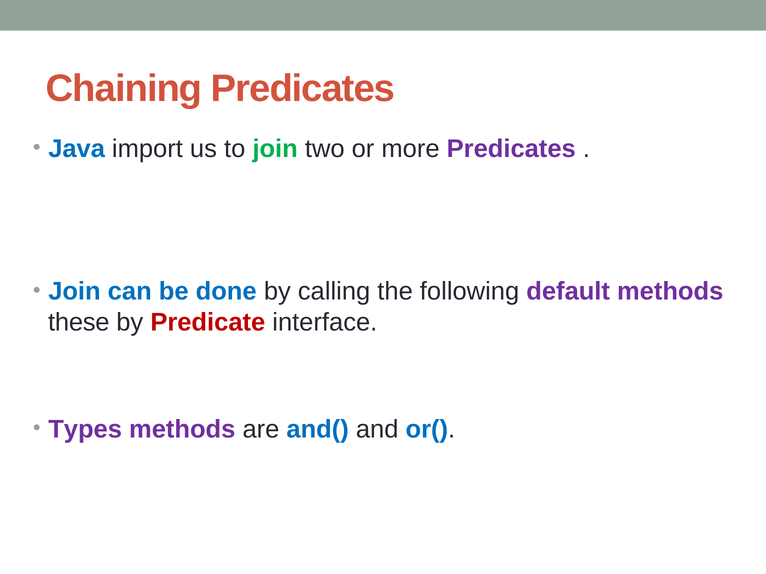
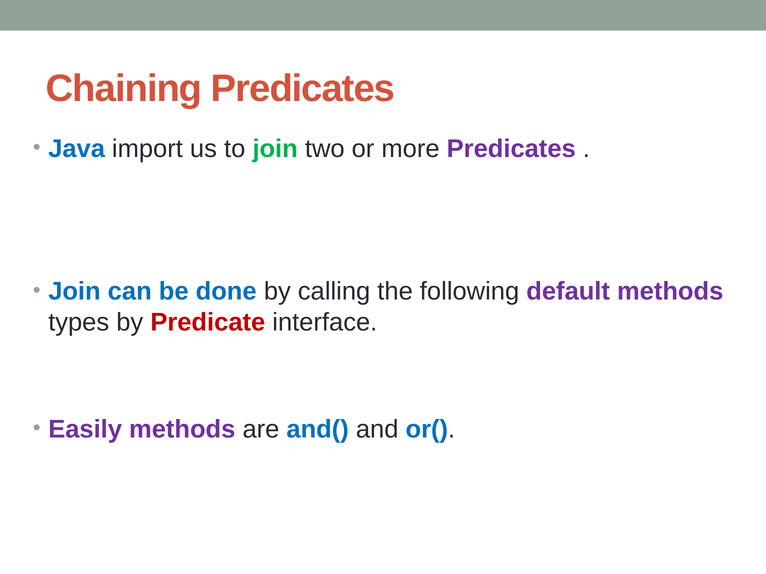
these: these -> types (79, 322)
Types: Types -> Easily (85, 430)
